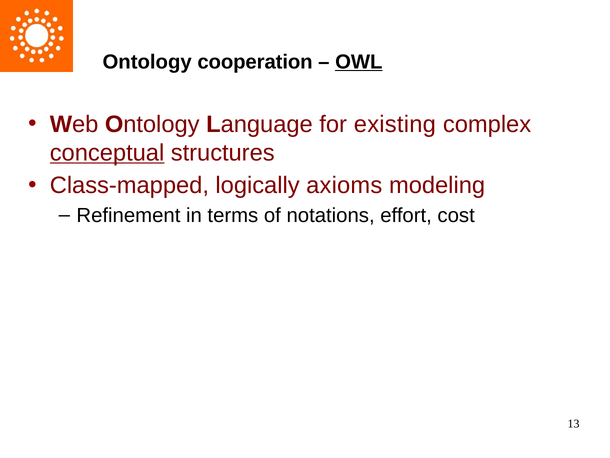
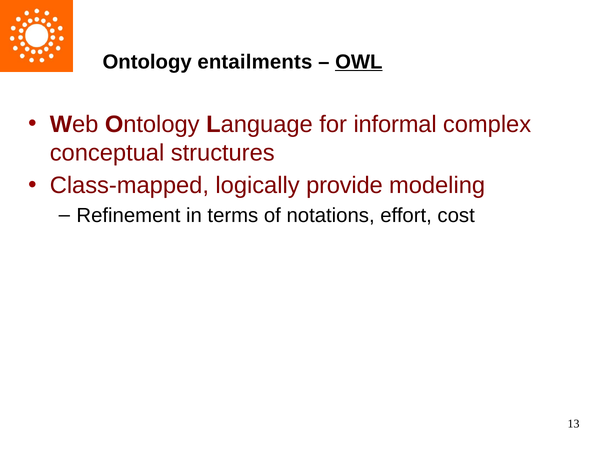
cooperation: cooperation -> entailments (255, 62)
existing: existing -> informal (395, 124)
conceptual underline: present -> none (107, 153)
axioms: axioms -> provide (344, 185)
